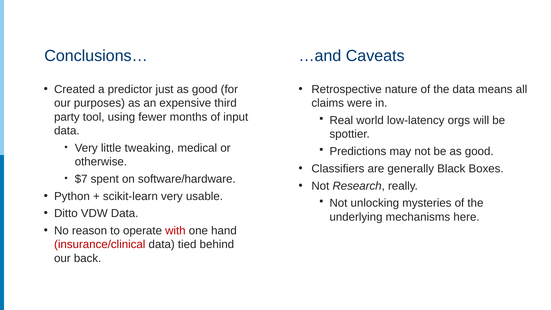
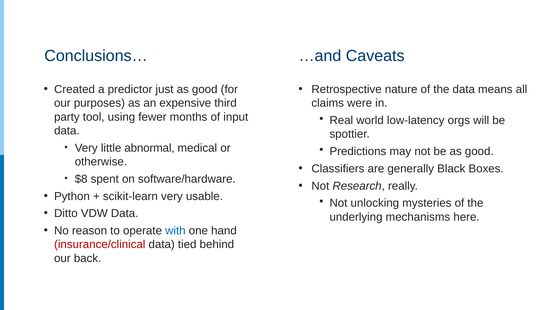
tweaking: tweaking -> abnormal (149, 148)
$7: $7 -> $8 (81, 179)
with colour: red -> blue (175, 231)
